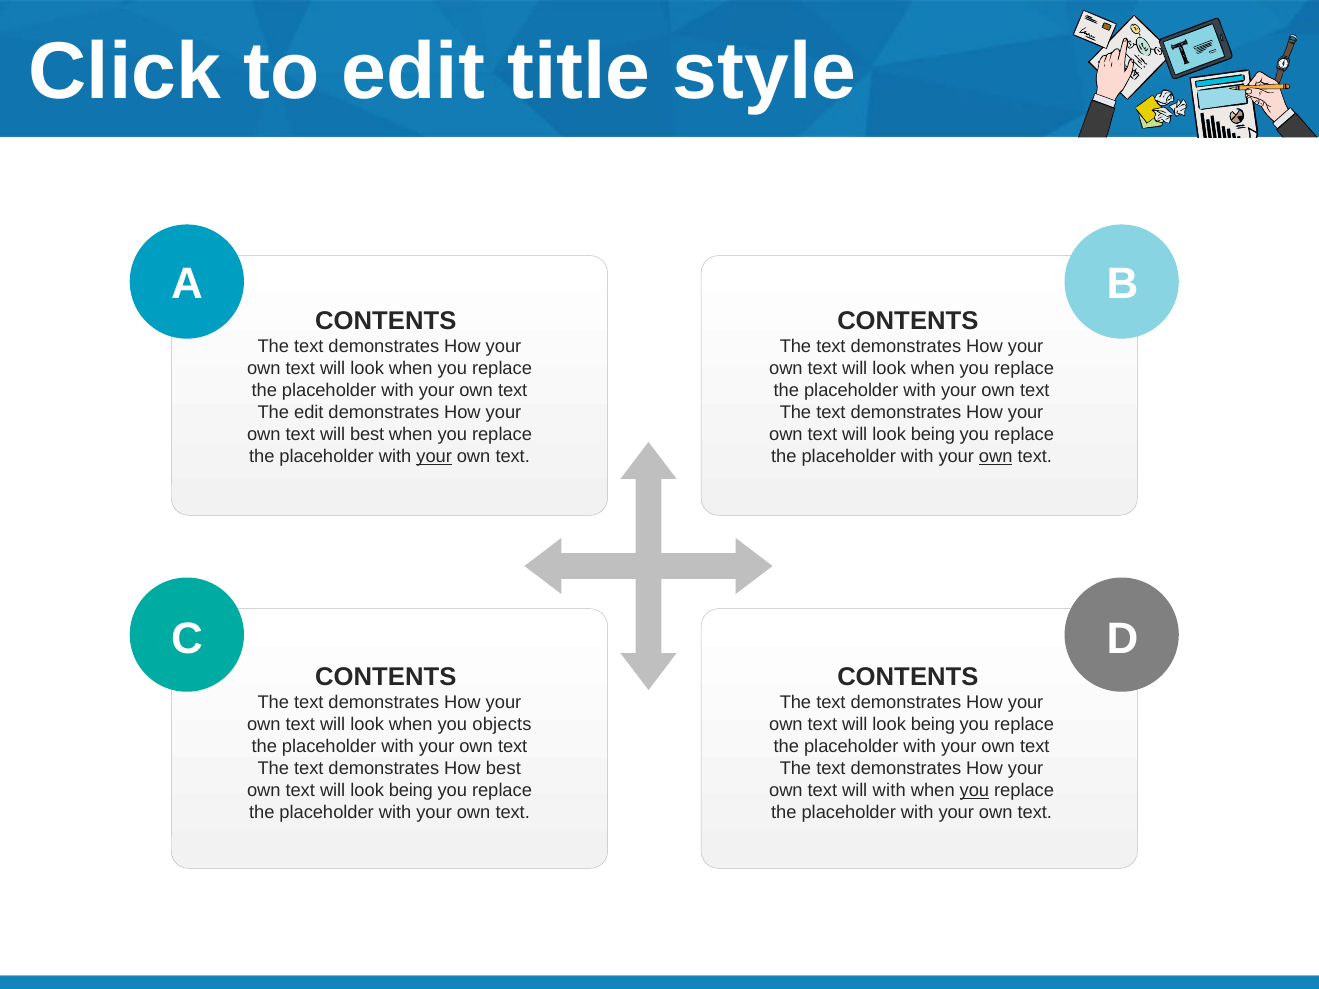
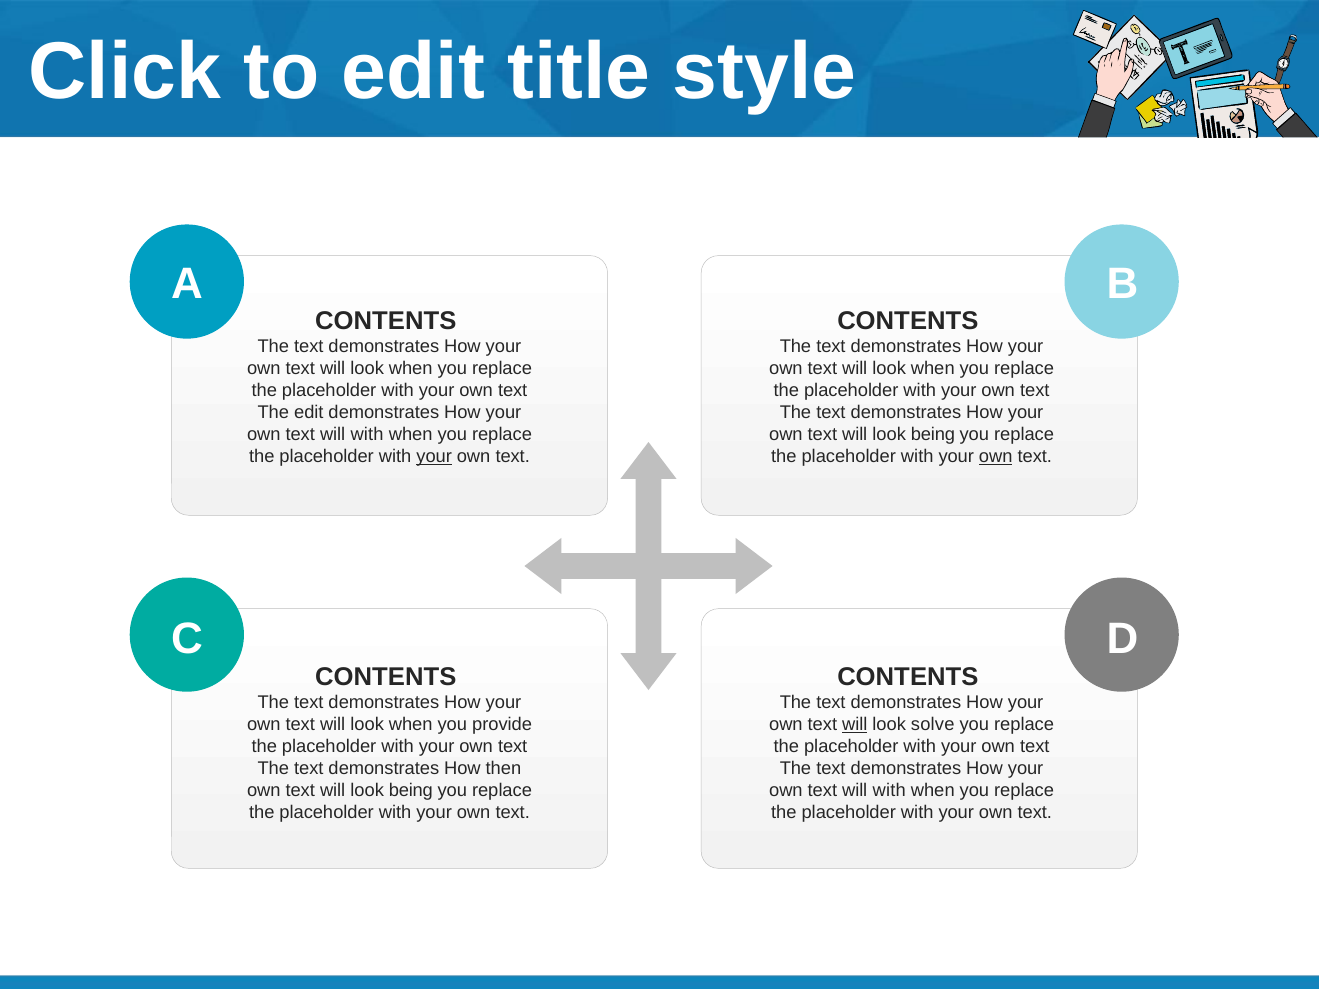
best: best -> with (367, 435)
objects: objects -> provide (502, 725)
will underline: none -> present (855, 725)
being: being -> solve (933, 725)
How best: best -> then (503, 769)
you underline: present -> none (974, 791)
